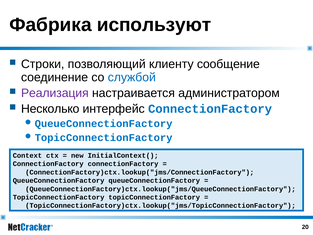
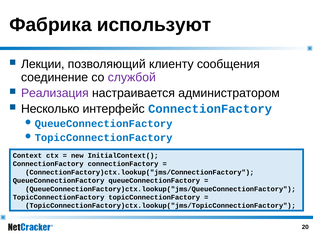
Строки: Строки -> Лекции (43, 64)
сообщение: сообщение -> сообщения (228, 64)
службой colour: blue -> purple (132, 77)
